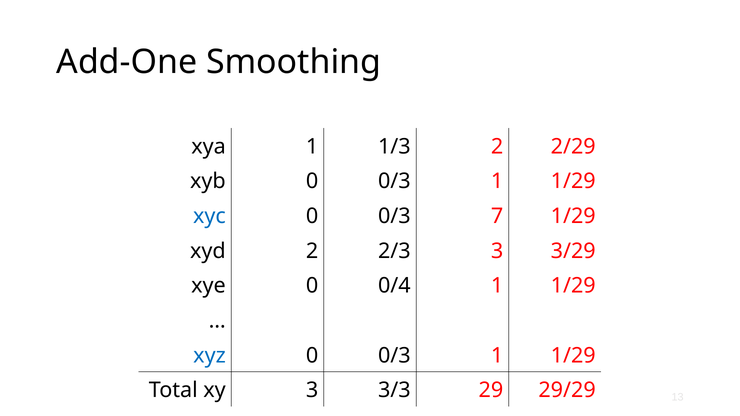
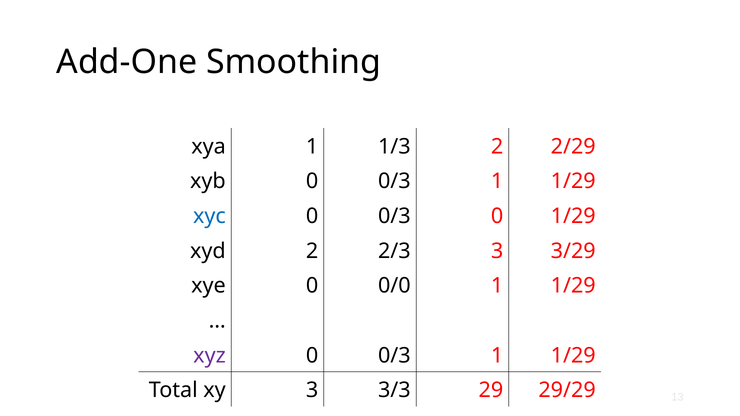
0/3 7: 7 -> 0 (497, 216)
0/4: 0/4 -> 0/0 (394, 286)
xyz colour: blue -> purple (210, 356)
